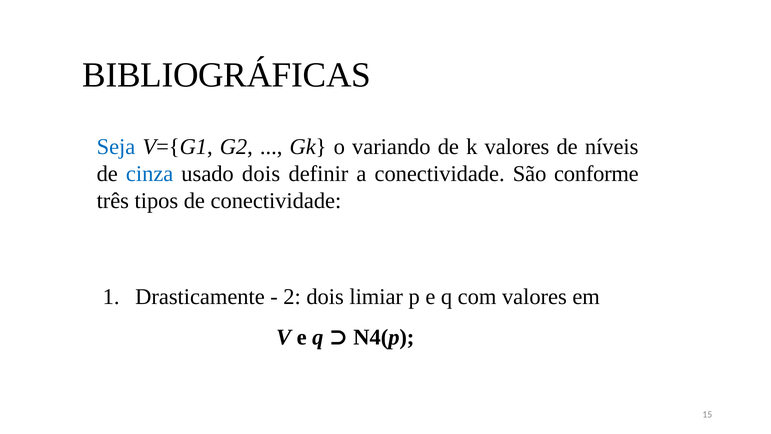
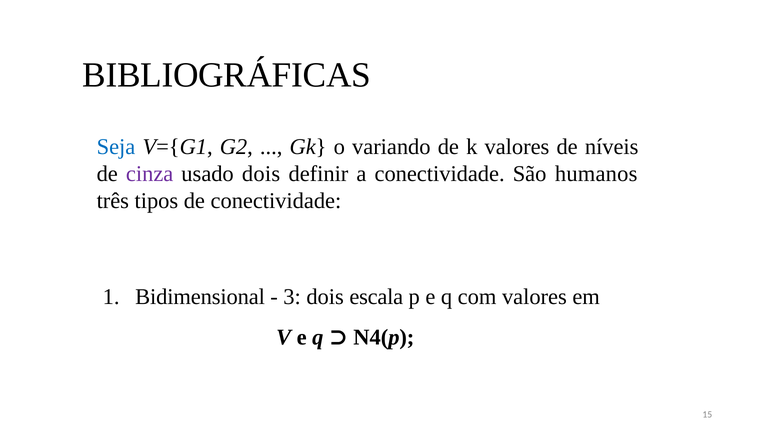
cinza colour: blue -> purple (150, 174)
conforme: conforme -> humanos (596, 174)
Drasticamente: Drasticamente -> Bidimensional (200, 297)
2: 2 -> 3 (292, 297)
limiar: limiar -> escala (376, 297)
